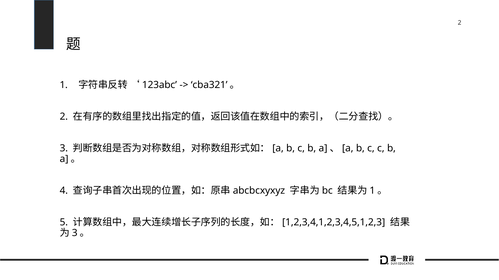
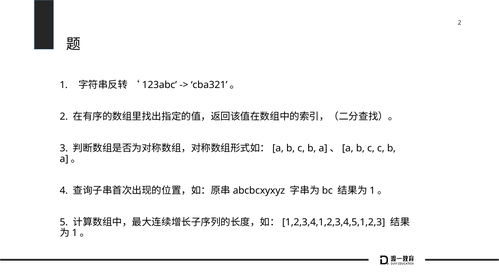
3: 3 -> 1 (75, 233)
